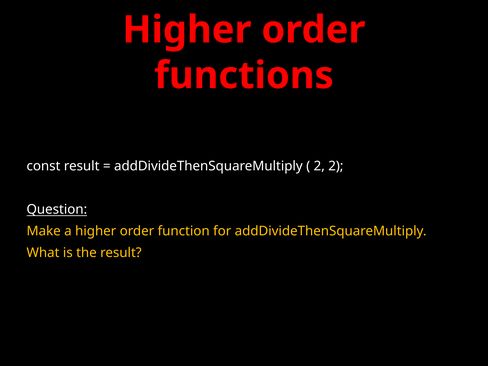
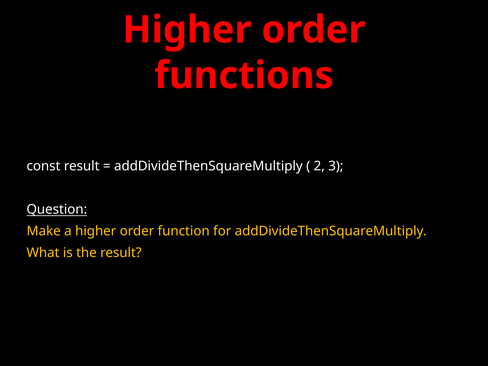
2 2: 2 -> 3 (336, 166)
